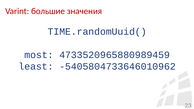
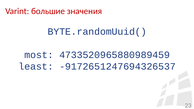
TIME.randomUuid(: TIME.randomUuid( -> BYTE.randomUuid( (97, 32)
-5405804733646010962: -5405804733646010962 -> -9172651247694326537 (117, 67)
